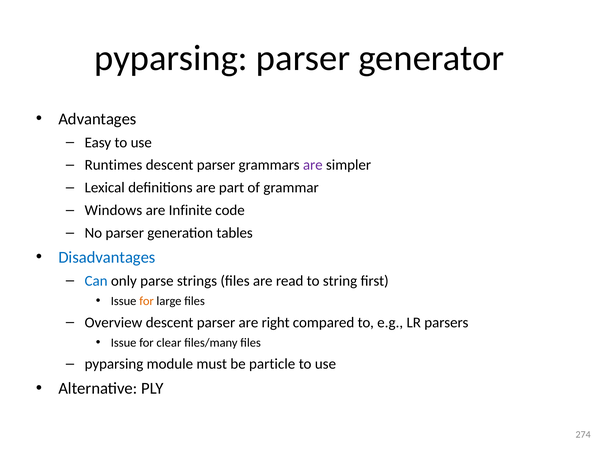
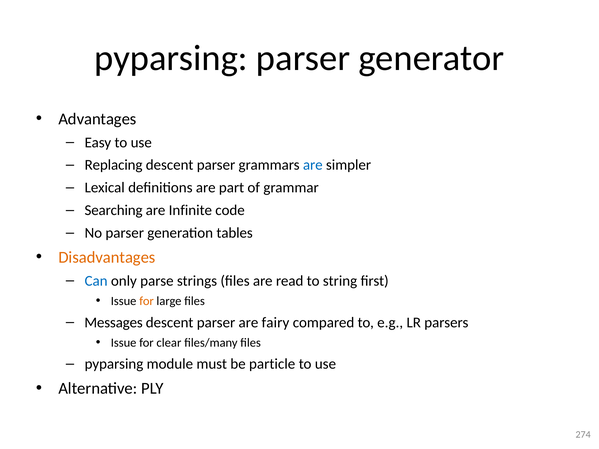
Runtimes: Runtimes -> Replacing (114, 165)
are colour: purple -> blue (313, 165)
Windows: Windows -> Searching (114, 210)
Disadvantages colour: blue -> orange (107, 257)
Overview: Overview -> Messages (114, 323)
right: right -> fairy (275, 323)
